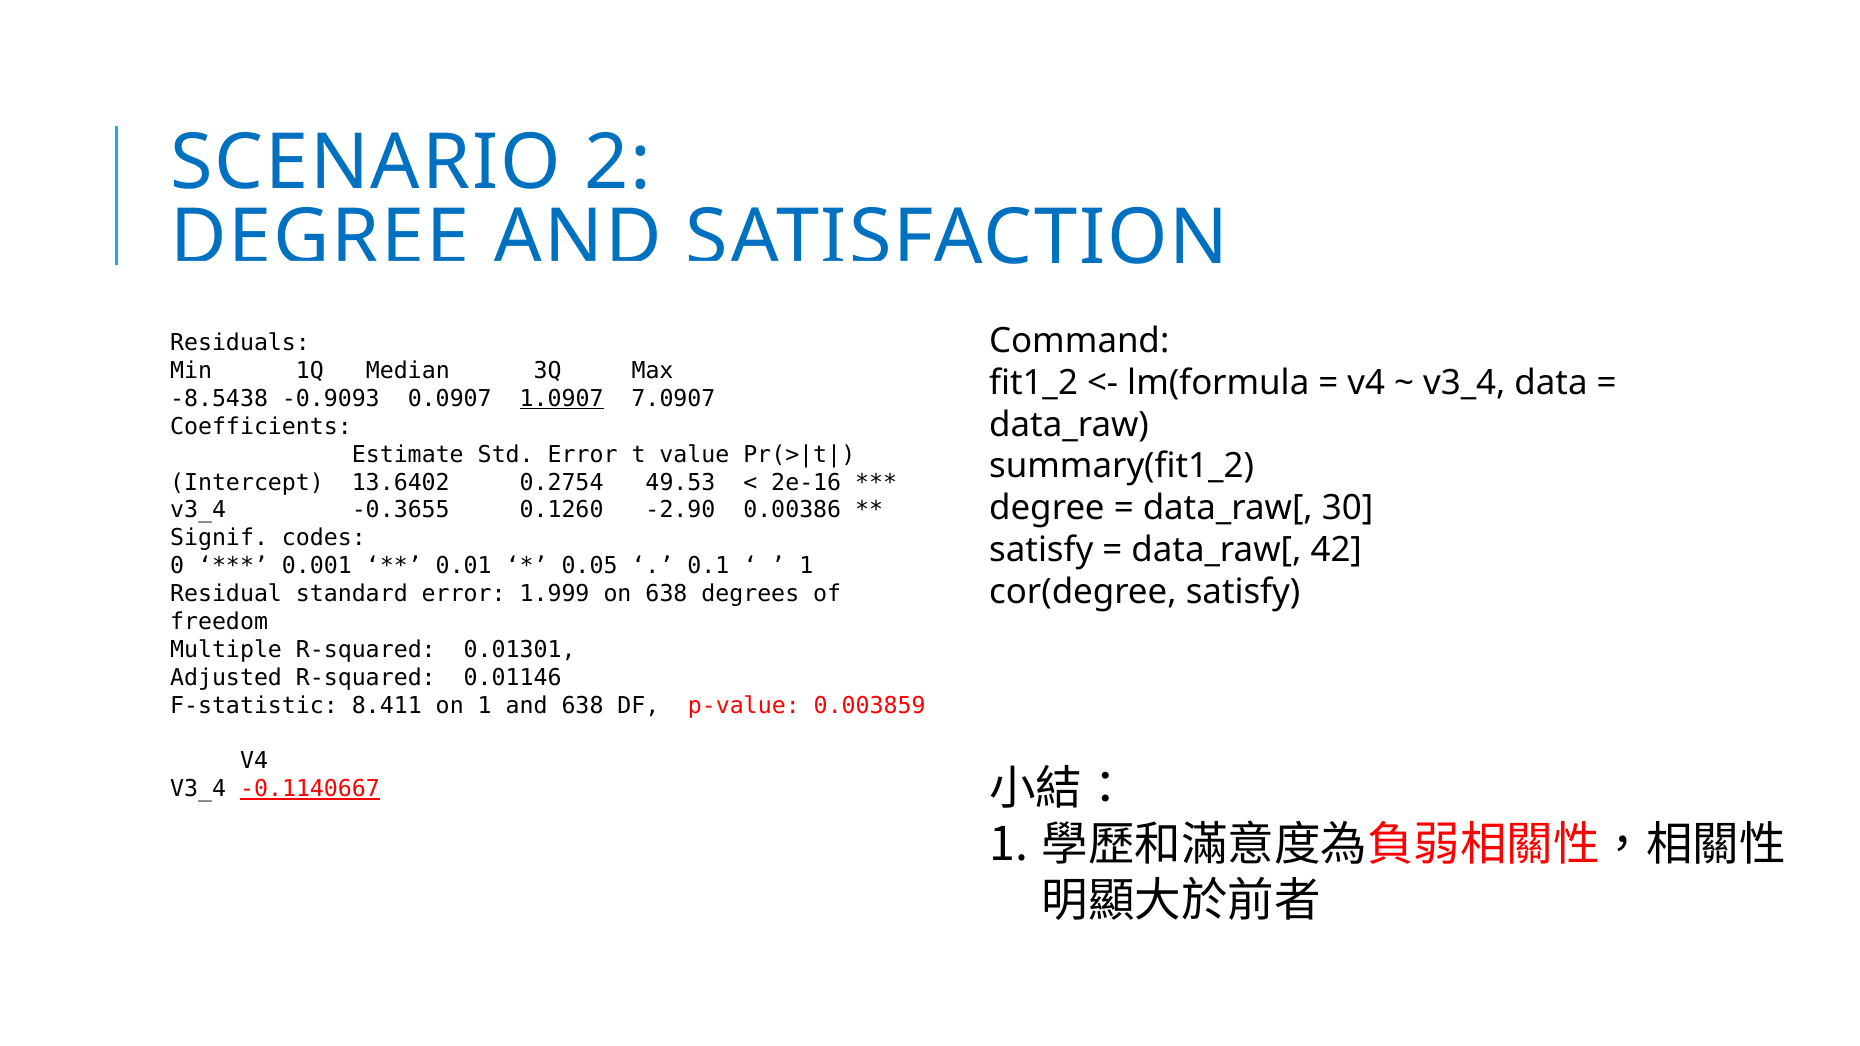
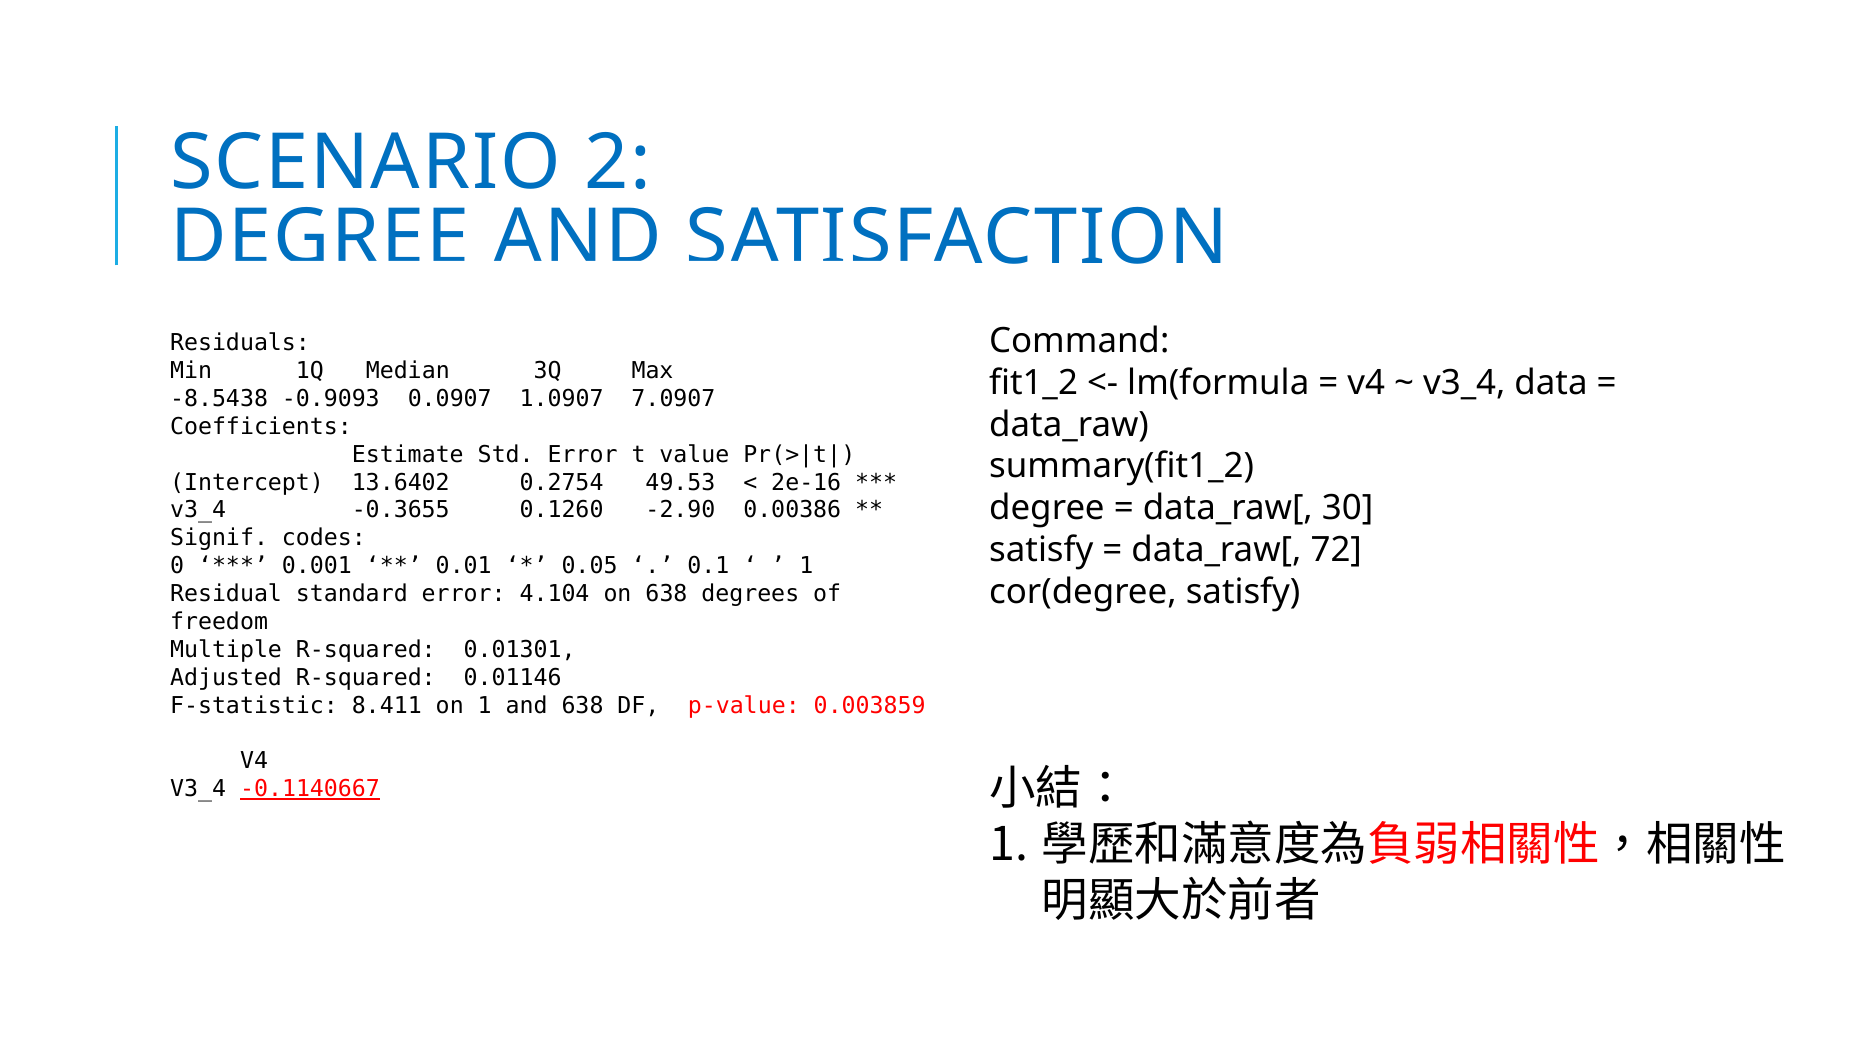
1.0907 underline: present -> none (562, 399)
42: 42 -> 72 (1336, 550)
1.999: 1.999 -> 4.104 (555, 594)
